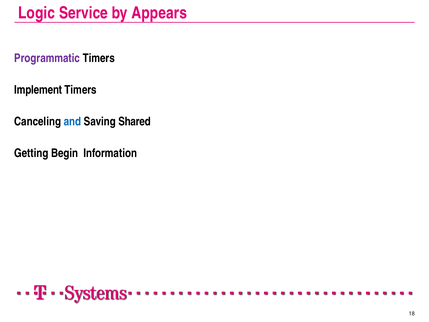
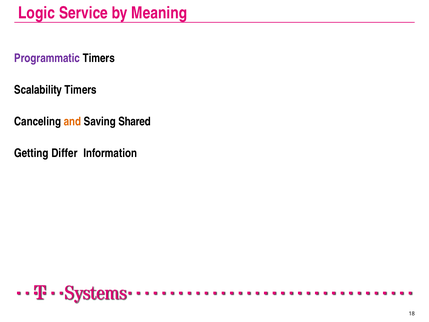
Appears: Appears -> Meaning (159, 13)
Implement: Implement -> Scalability (38, 90)
and colour: blue -> orange (72, 121)
Begin: Begin -> Differ (65, 153)
